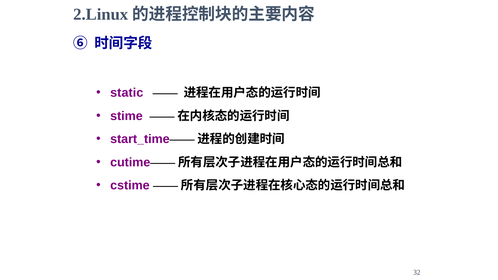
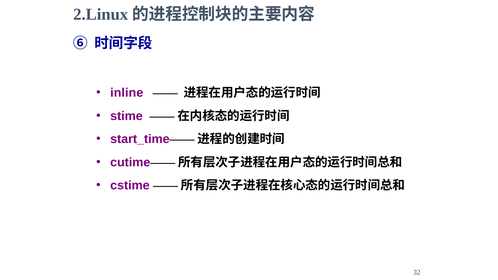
static: static -> inline (127, 93)
